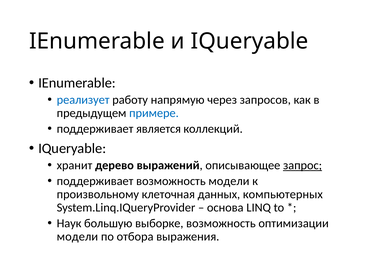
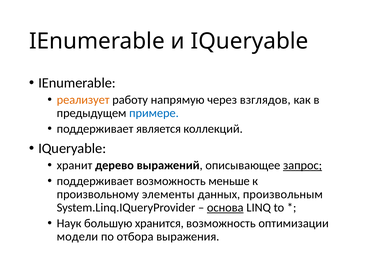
реализует colour: blue -> orange (83, 100)
запросов: запросов -> взглядов (265, 100)
возможность модели: модели -> меньше (229, 182)
клеточная: клеточная -> элементы (168, 195)
компьютерных: компьютерных -> произвольным (283, 195)
основа underline: none -> present (225, 208)
выборке: выборке -> хранится (159, 224)
